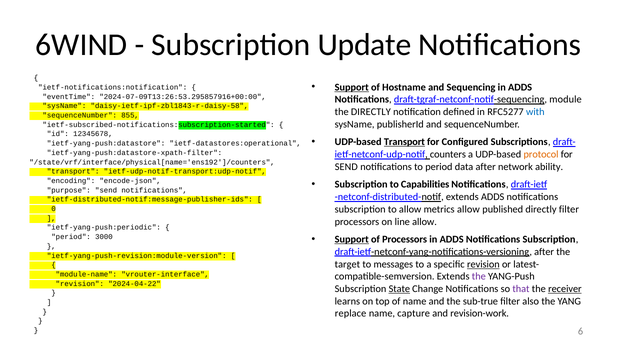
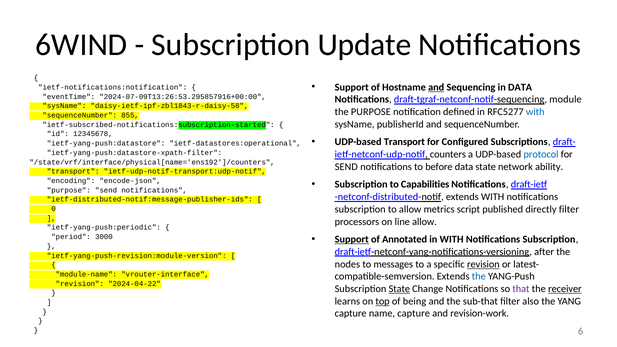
Support underline: present -> none (352, 87)
and underline: none -> present (436, 87)
Sequencing in ADDS: ADDS -> DATA (520, 87)
the DIRECTLY: DIRECTLY -> PURPOSE (371, 112)
Transport underline: present -> none (404, 142)
protocol colour: orange -> blue (541, 154)
to period: period -> before (439, 167)
data after: after -> state (486, 167)
extends ADDS: ADDS -> WITH (493, 197)
metrics allow: allow -> script (468, 209)
of Processors: Processors -> Annotated (405, 239)
ADDS: ADDS -> WITH (452, 239)
target: target -> nodes (347, 264)
the colour: purple -> blue (479, 277)
top underline: none -> present (383, 301)
of name: name -> being (415, 301)
sub-true: sub-true -> sub-that (480, 301)
replace: replace -> capture (351, 314)
